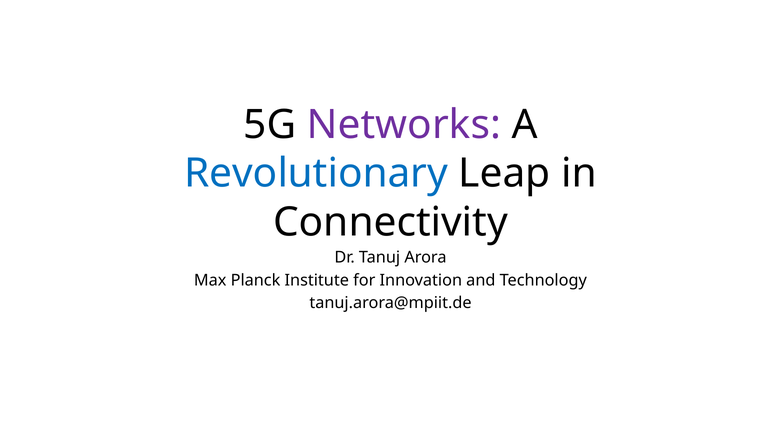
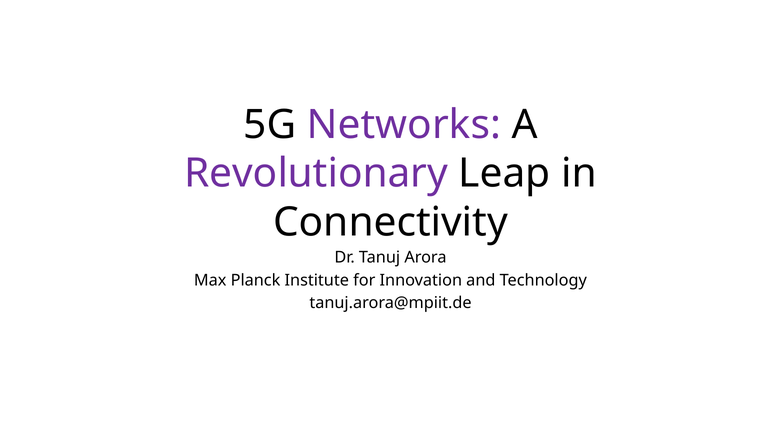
Revolutionary colour: blue -> purple (316, 174)
